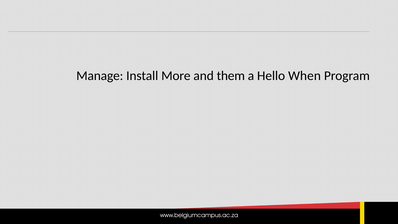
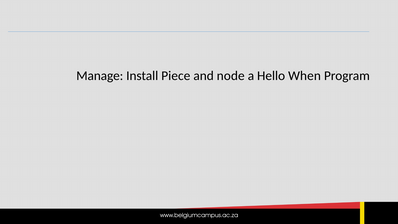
More: More -> Piece (176, 76)
them: them -> node (231, 76)
